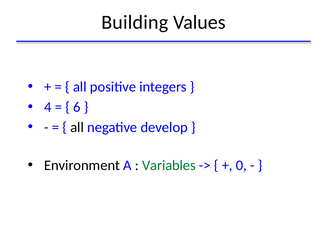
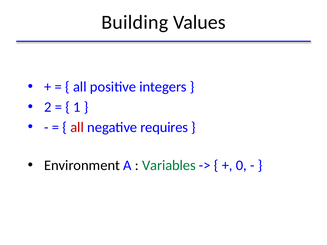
4: 4 -> 2 (48, 107)
6: 6 -> 1 (77, 107)
all colour: black -> red (77, 127)
develop: develop -> requires (164, 127)
